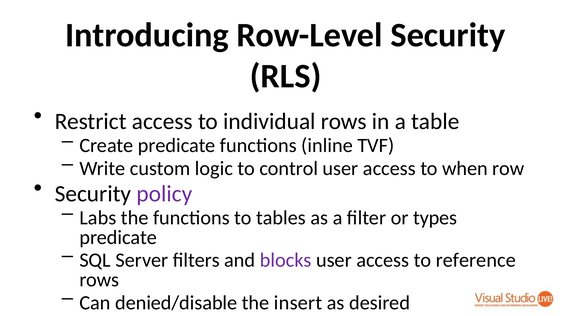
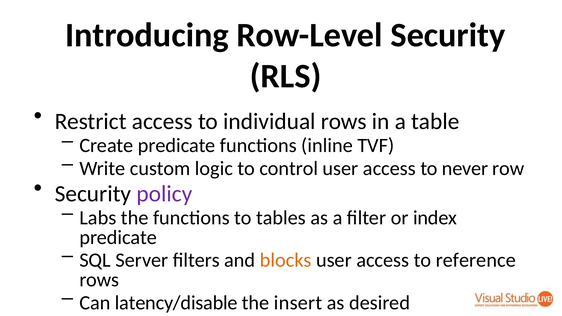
when: when -> never (465, 169)
types: types -> index (435, 218)
blocks colour: purple -> orange (286, 260)
denied/disable: denied/disable -> latency/disable (176, 303)
